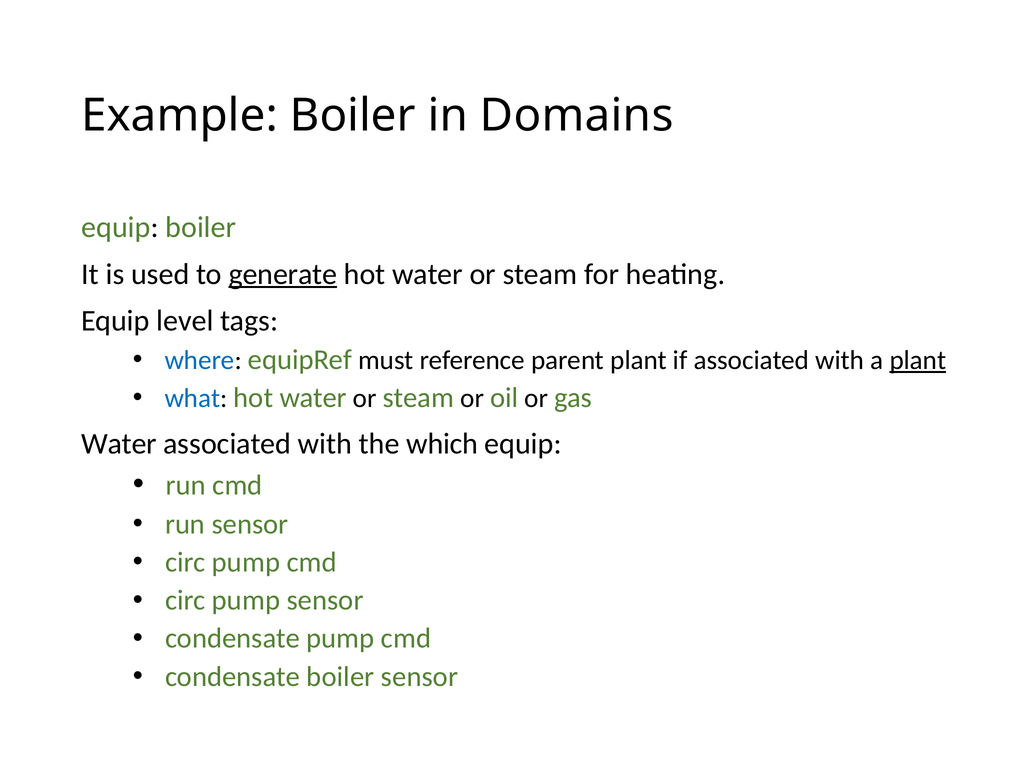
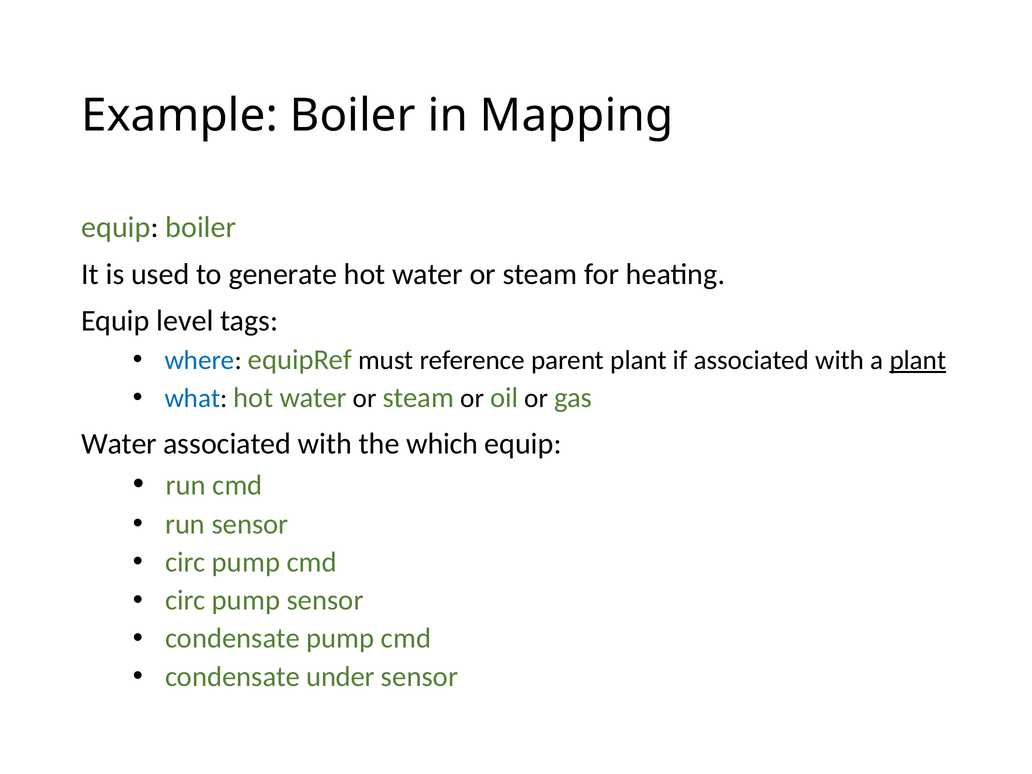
Domains: Domains -> Mapping (577, 116)
generate underline: present -> none (283, 274)
condensate boiler: boiler -> under (341, 677)
